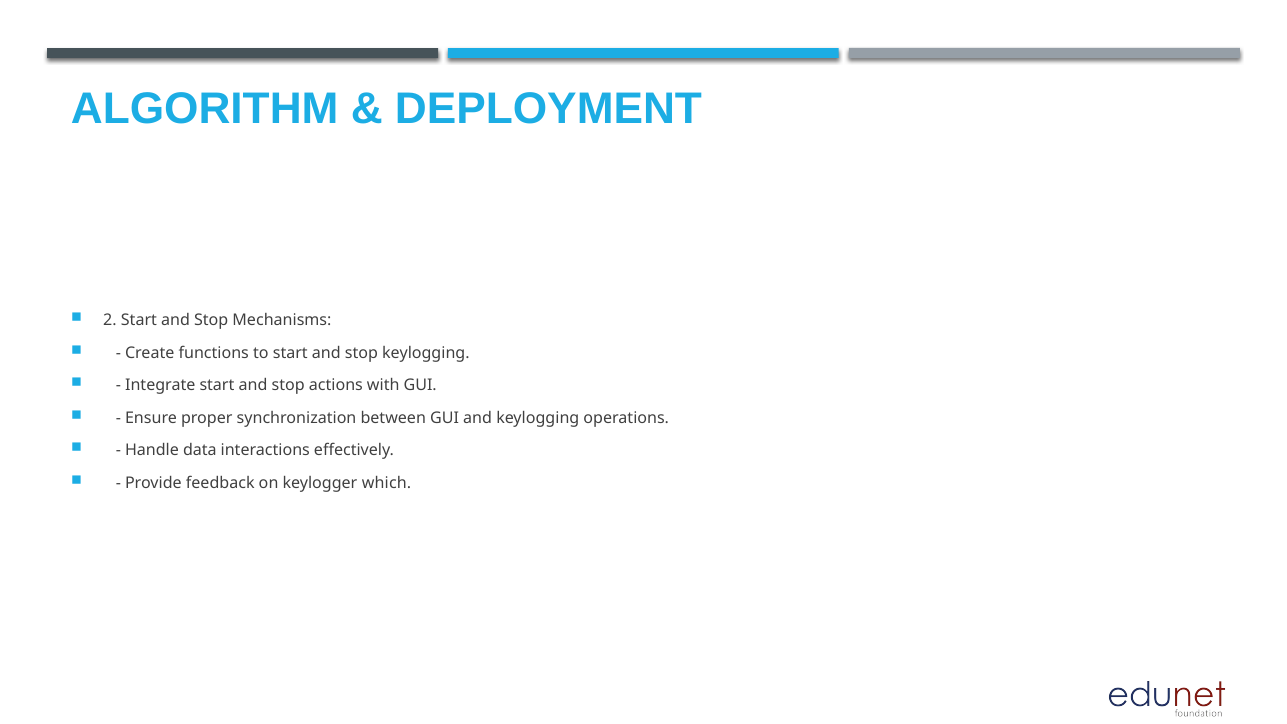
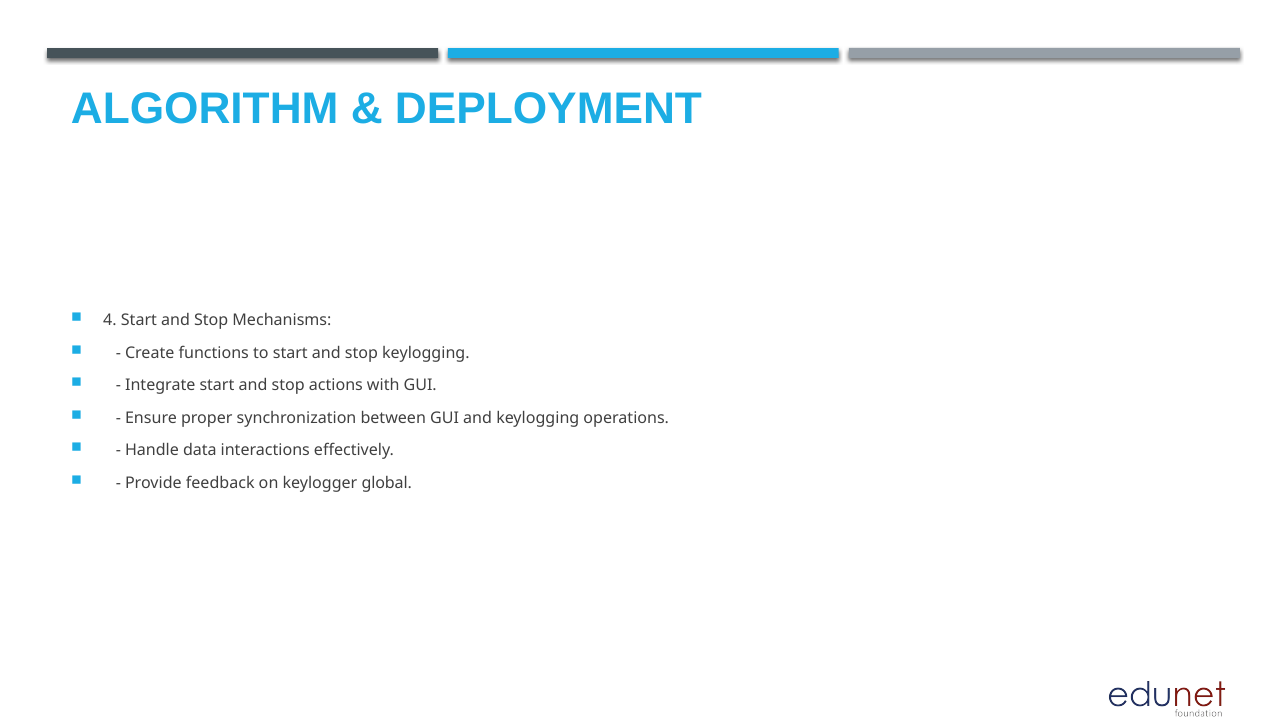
2: 2 -> 4 (110, 320)
which: which -> global (387, 483)
